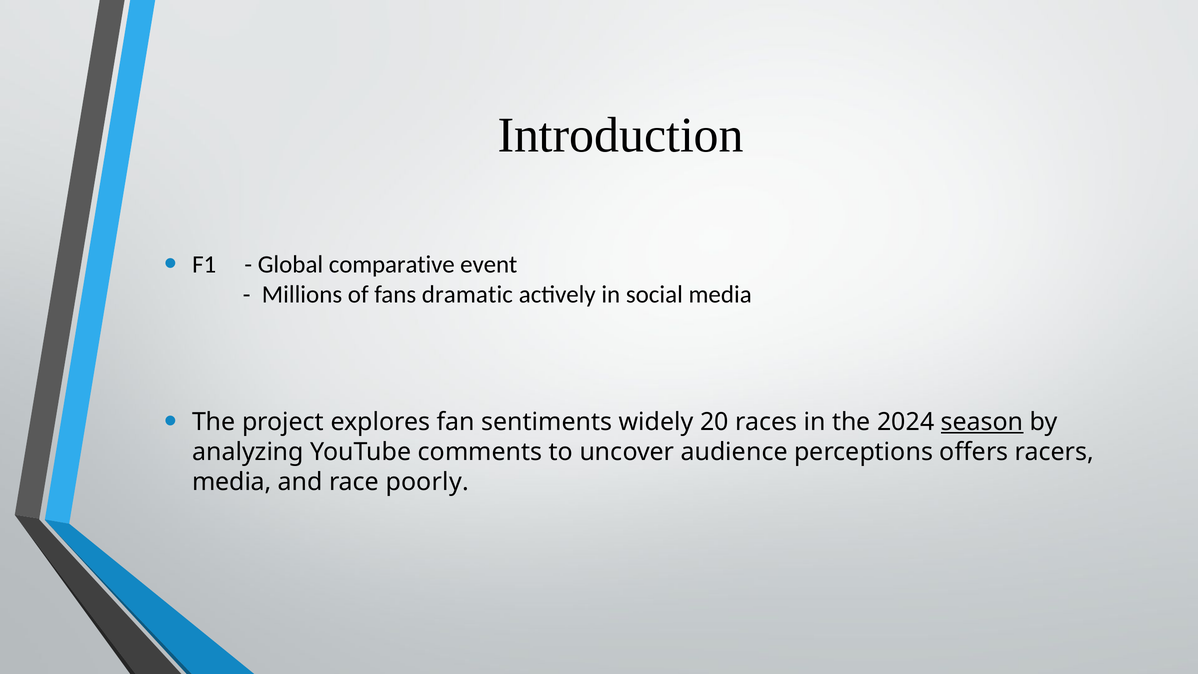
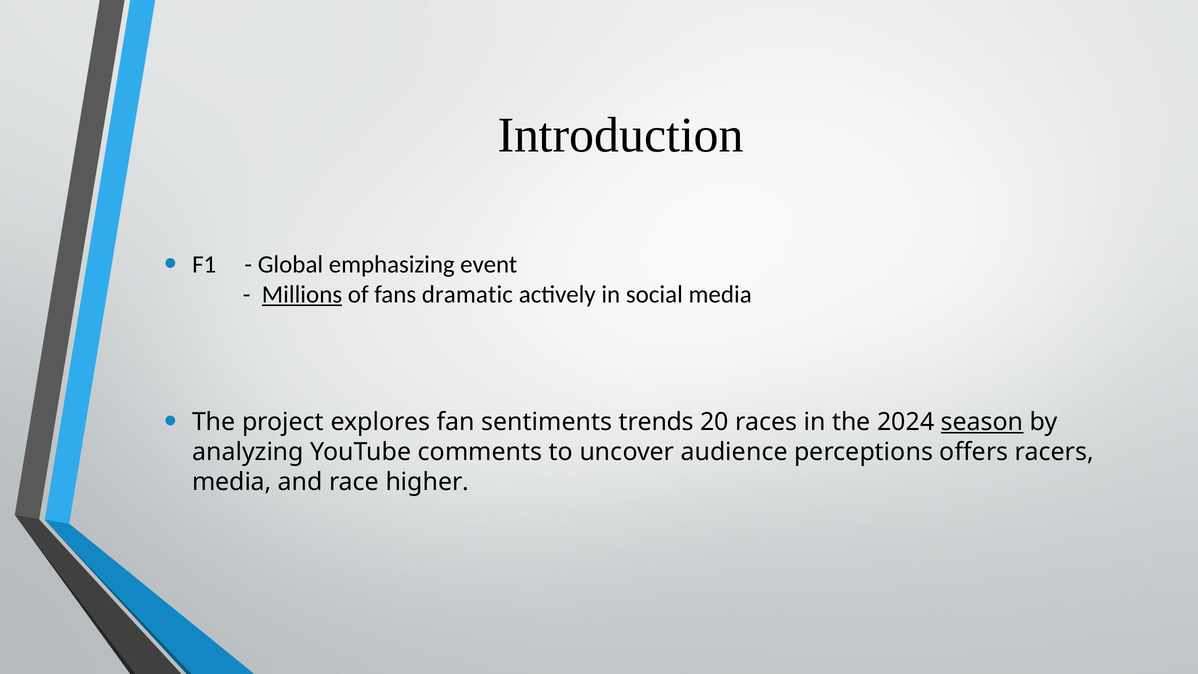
comparative: comparative -> emphasizing (392, 265)
Millions underline: none -> present (302, 295)
widely: widely -> trends (656, 422)
poorly: poorly -> higher (427, 482)
